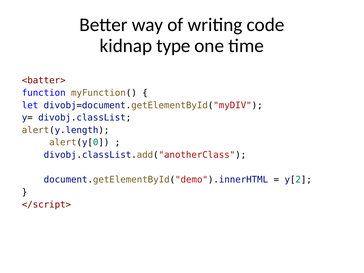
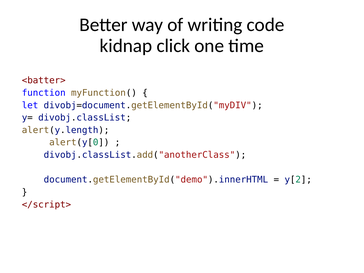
type: type -> click (173, 46)
